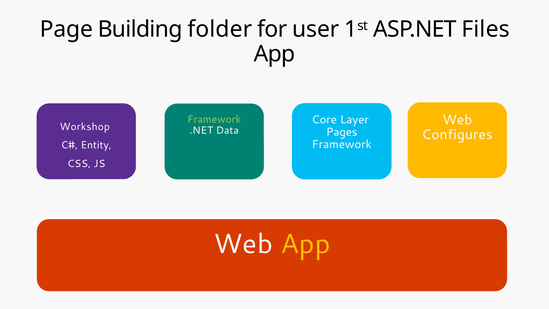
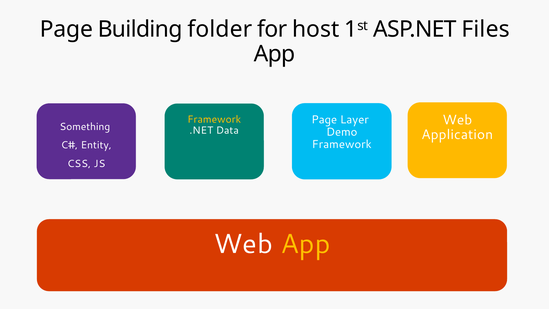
user: user -> host (316, 29)
Core: Core -> Page (324, 120)
Framework colour: light green -> yellow (214, 119)
Workshop: Workshop -> Something (85, 127)
Pages: Pages -> Demo (342, 132)
Configures: Configures -> Application (457, 135)
